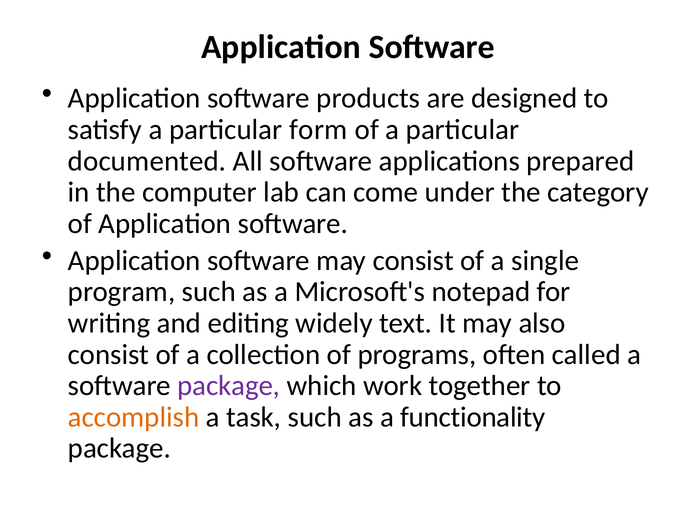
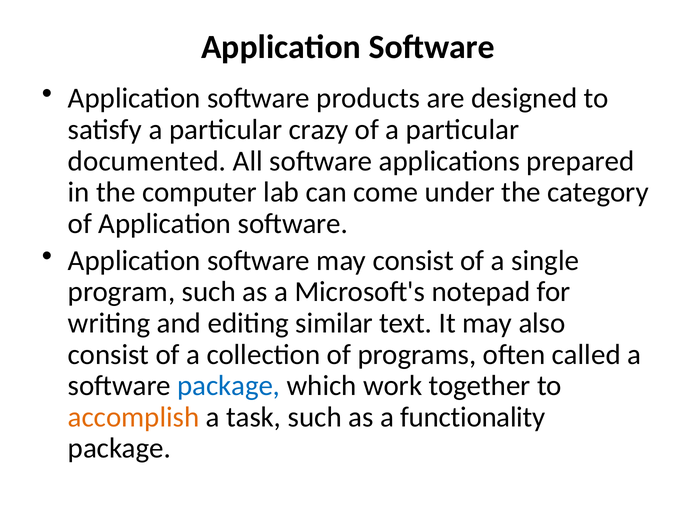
form: form -> crazy (319, 130)
widely: widely -> similar (334, 323)
package colour: purple -> blue (229, 386)
